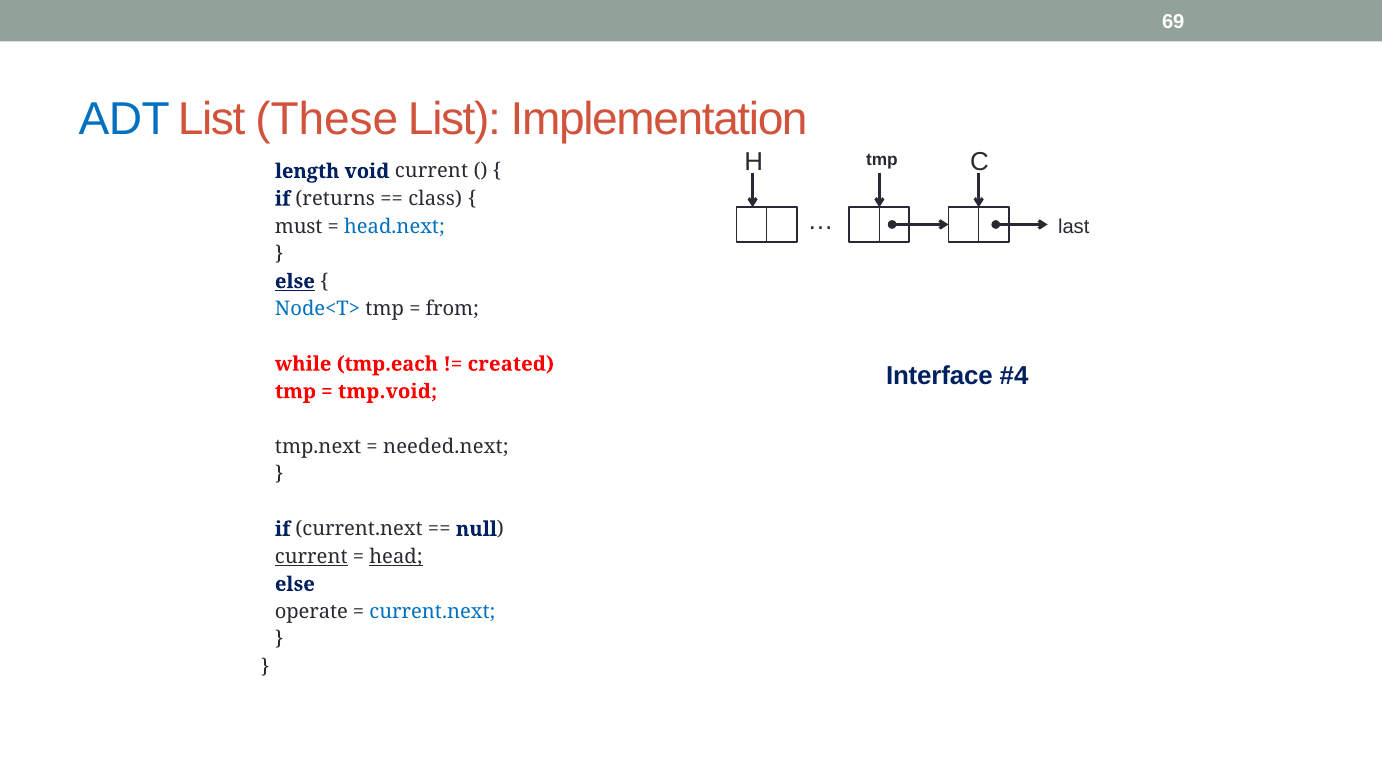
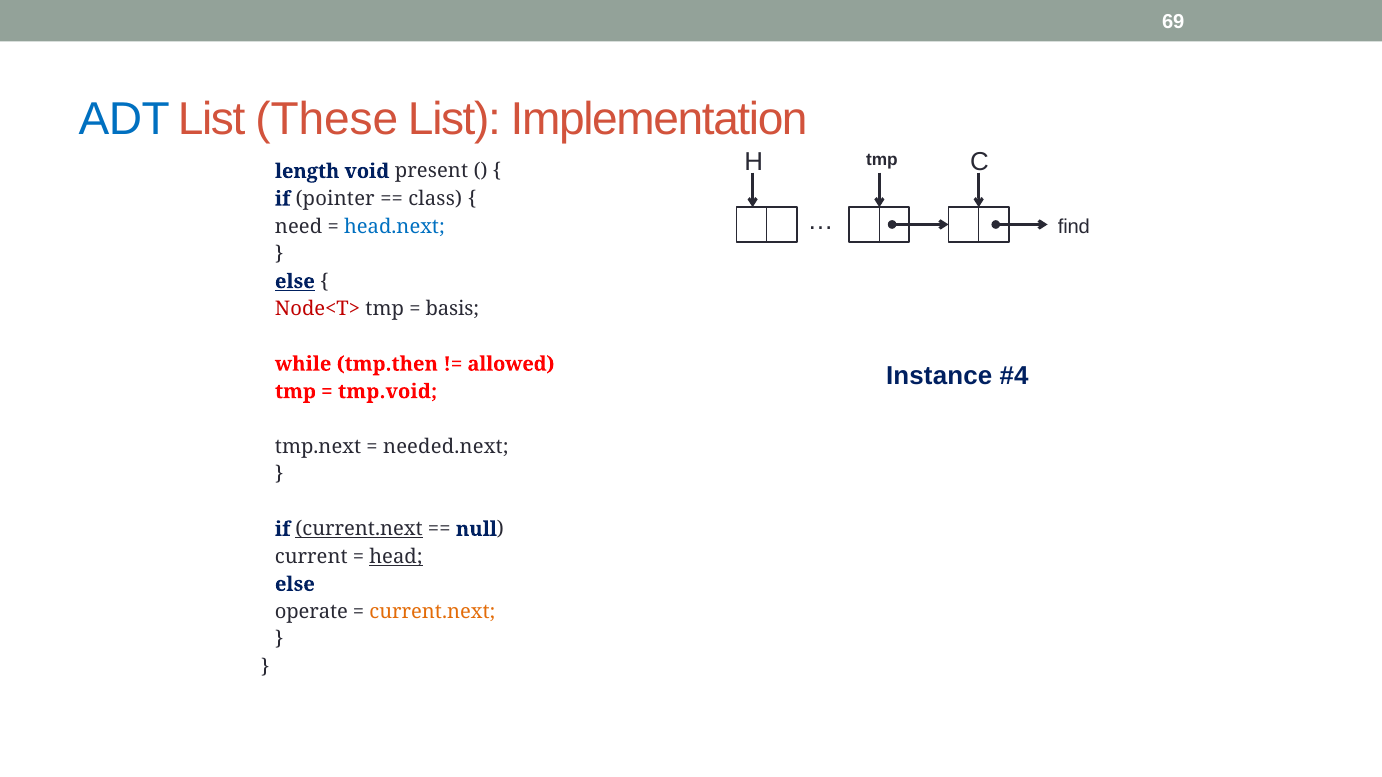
void current: current -> present (432, 171)
returns: returns -> pointer (335, 199)
last: last -> find (1074, 227)
must: must -> need (299, 227)
Node<T> colour: blue -> red (318, 309)
from: from -> basis (452, 309)
tmp.each: tmp.each -> tmp.then (387, 364)
created: created -> allowed (511, 364)
Interface: Interface -> Instance (939, 377)
current.next underline: none -> present (359, 529)
current underline: present -> none (311, 557)
current.next colour: blue -> orange (432, 612)
